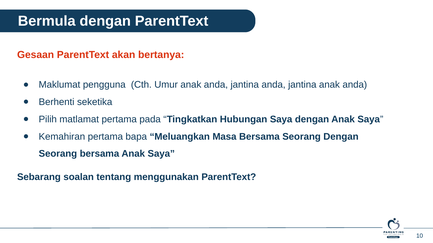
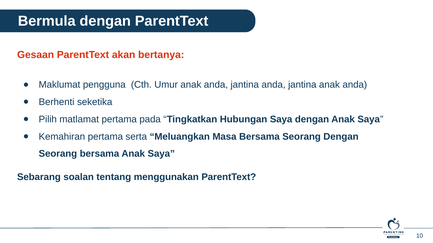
bapa: bapa -> serta (136, 137)
